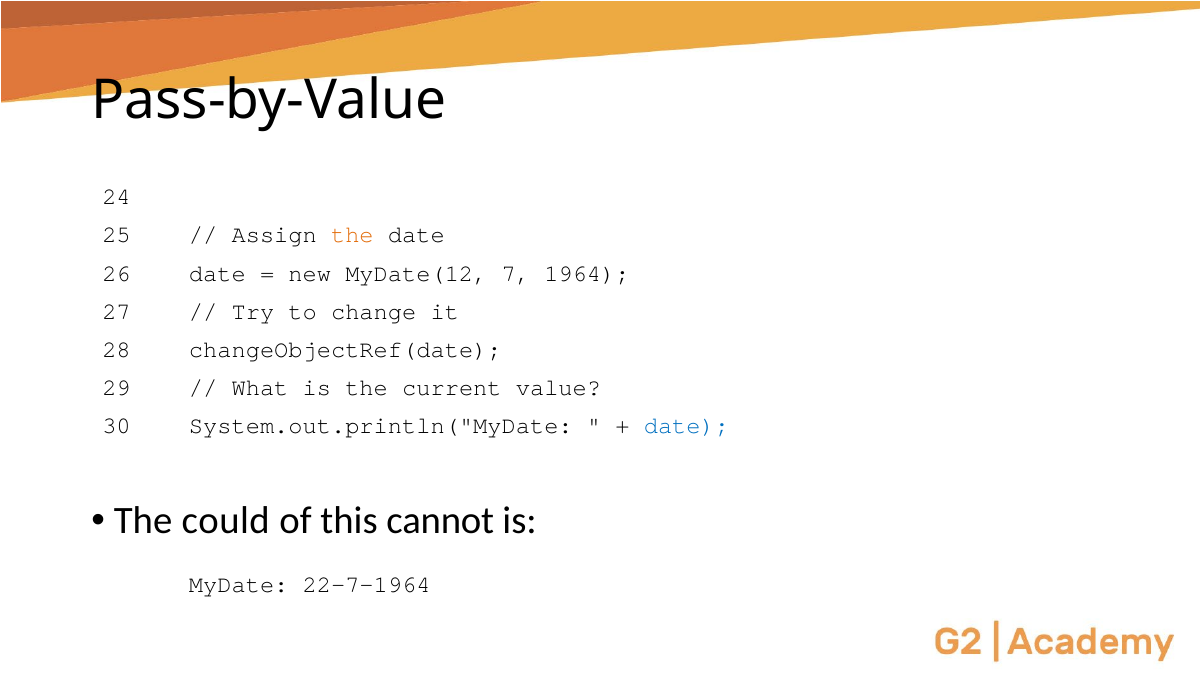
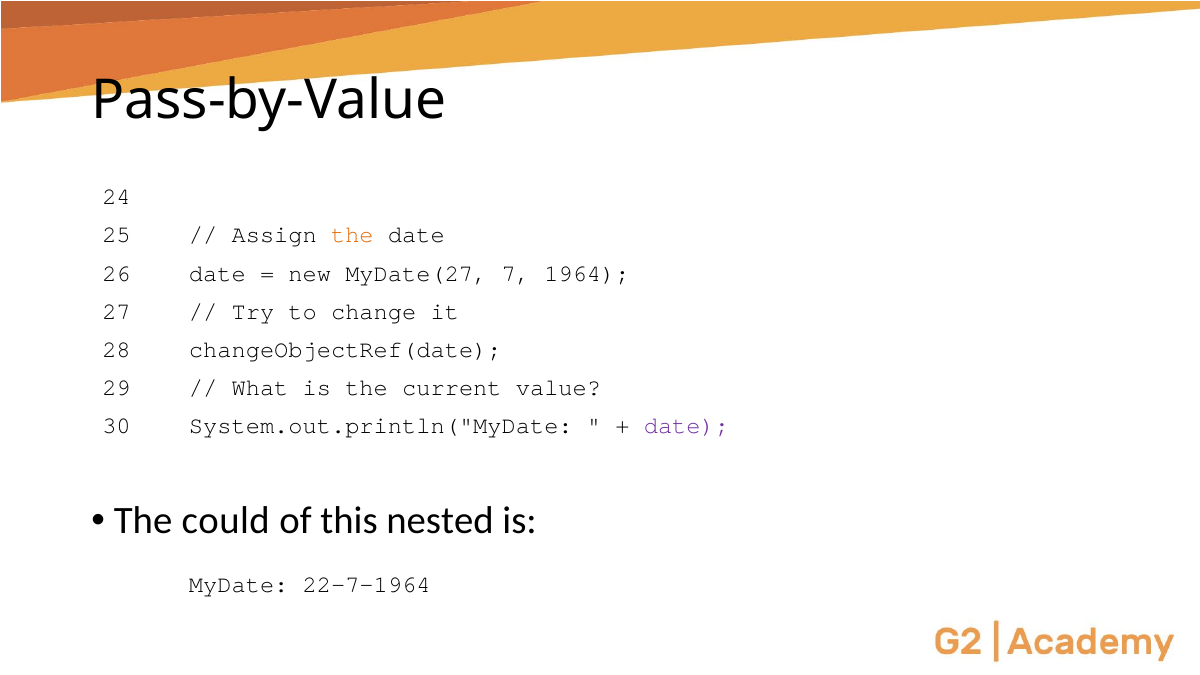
MyDate(12: MyDate(12 -> MyDate(27 (416, 273)
date colour: blue -> purple (686, 426)
cannot: cannot -> nested (440, 521)
